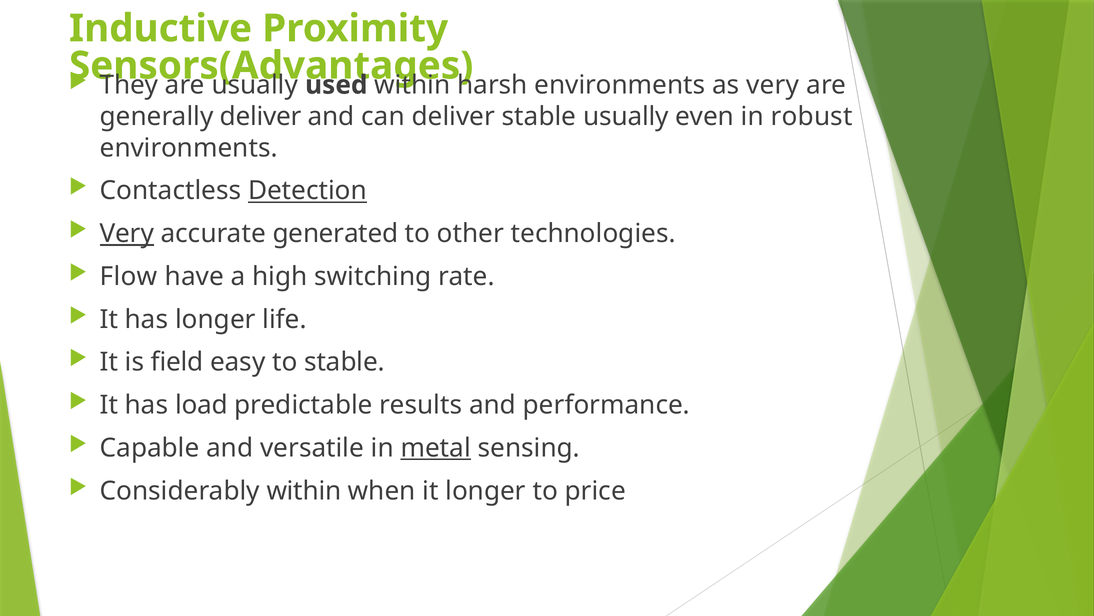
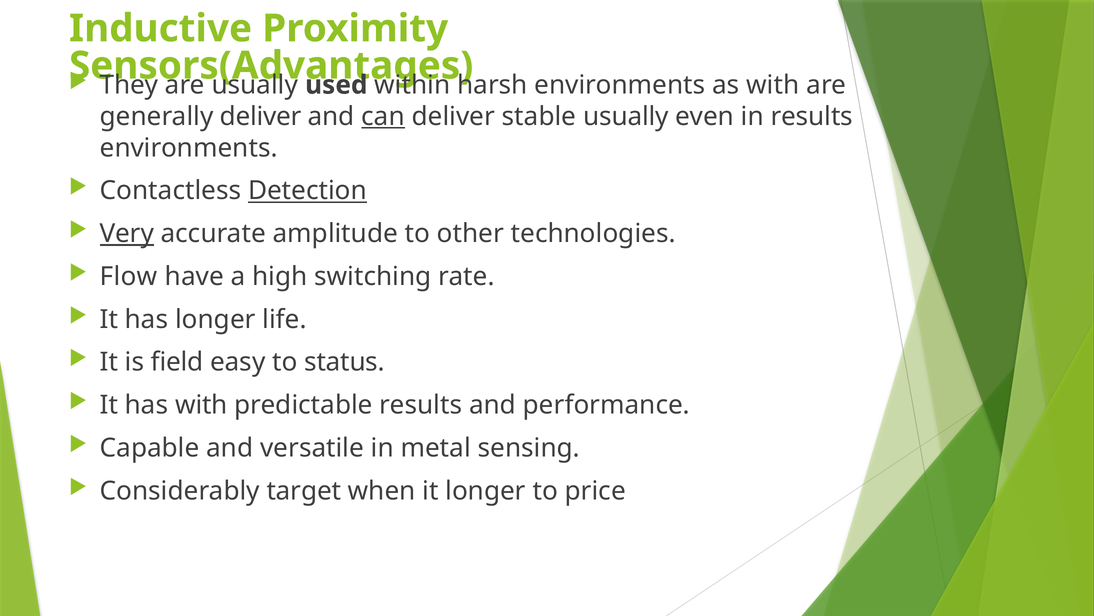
as very: very -> with (773, 85)
can underline: none -> present (383, 116)
in robust: robust -> results (812, 116)
generated: generated -> amplitude (335, 233)
to stable: stable -> status (345, 362)
has load: load -> with (201, 405)
metal underline: present -> none (436, 448)
Considerably within: within -> target (304, 490)
